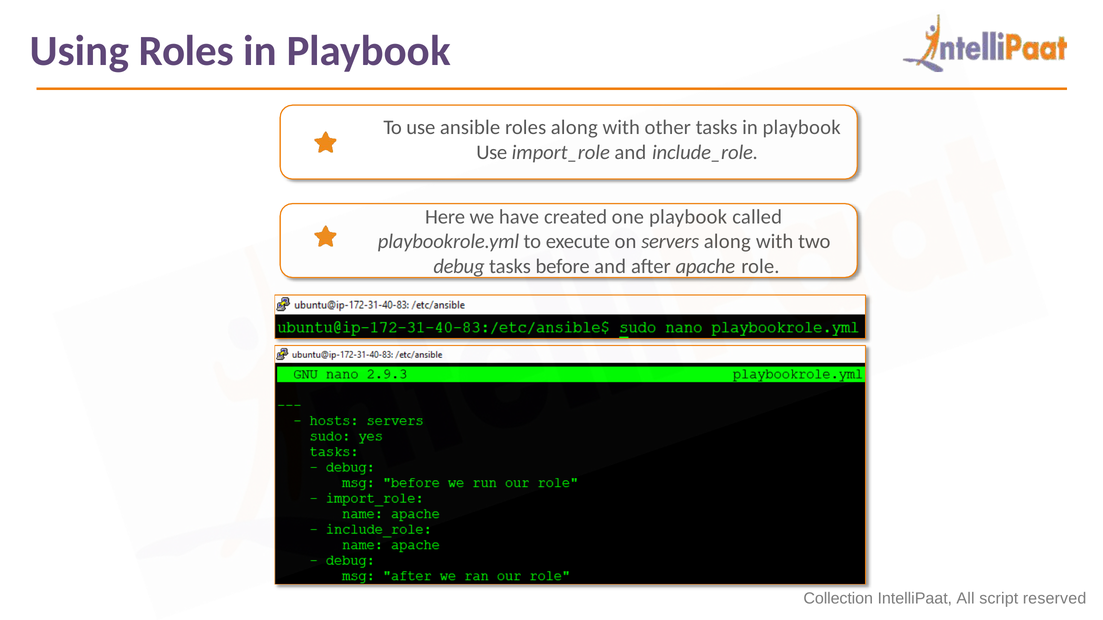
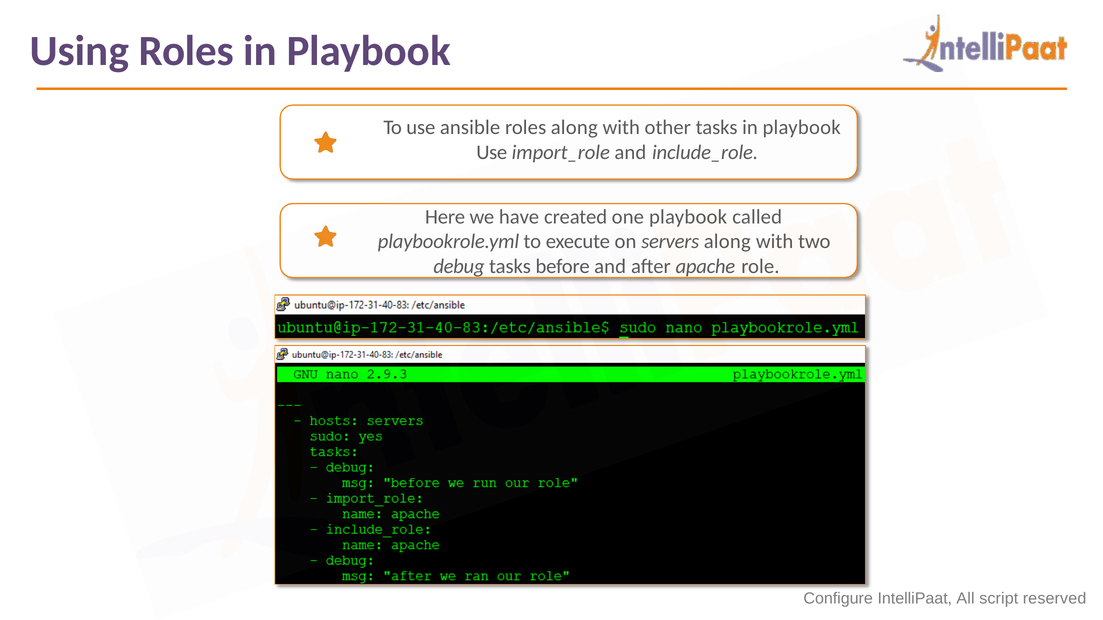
Collection: Collection -> Configure (838, 599)
